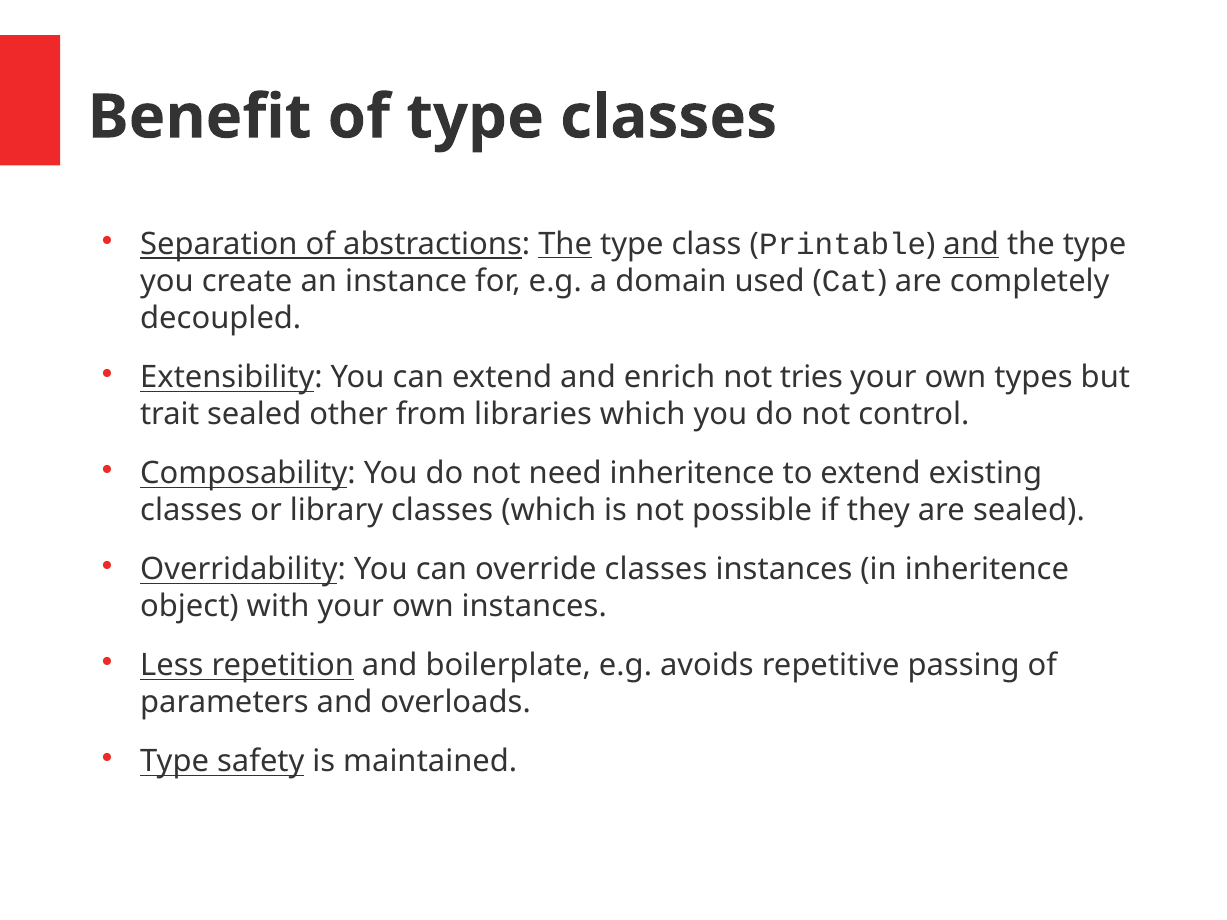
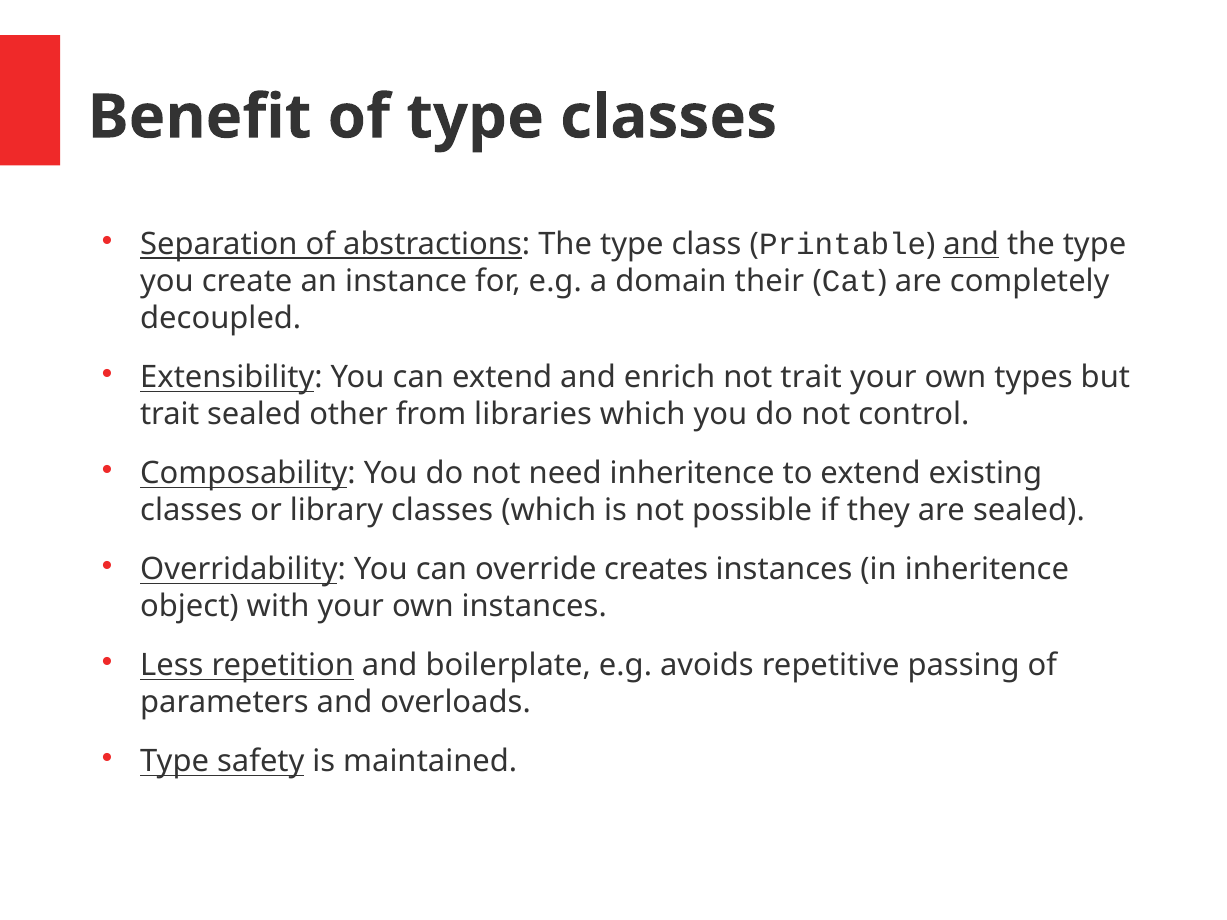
The underline: present -> none (565, 244)
used: used -> their (769, 281)
not tries: tries -> trait (811, 377)
override classes: classes -> creates (656, 570)
